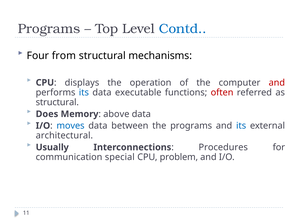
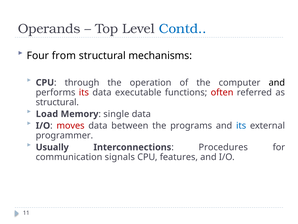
Programs: Programs -> Operands (49, 29)
displays: displays -> through (82, 82)
and colour: red -> black (277, 82)
its colour: blue -> red (84, 92)
Does: Does -> Load (47, 114)
above: above -> single (116, 114)
moves colour: blue -> red (70, 125)
architectural: architectural -> programmer (64, 135)
special: special -> signals (120, 157)
problem: problem -> features (179, 157)
